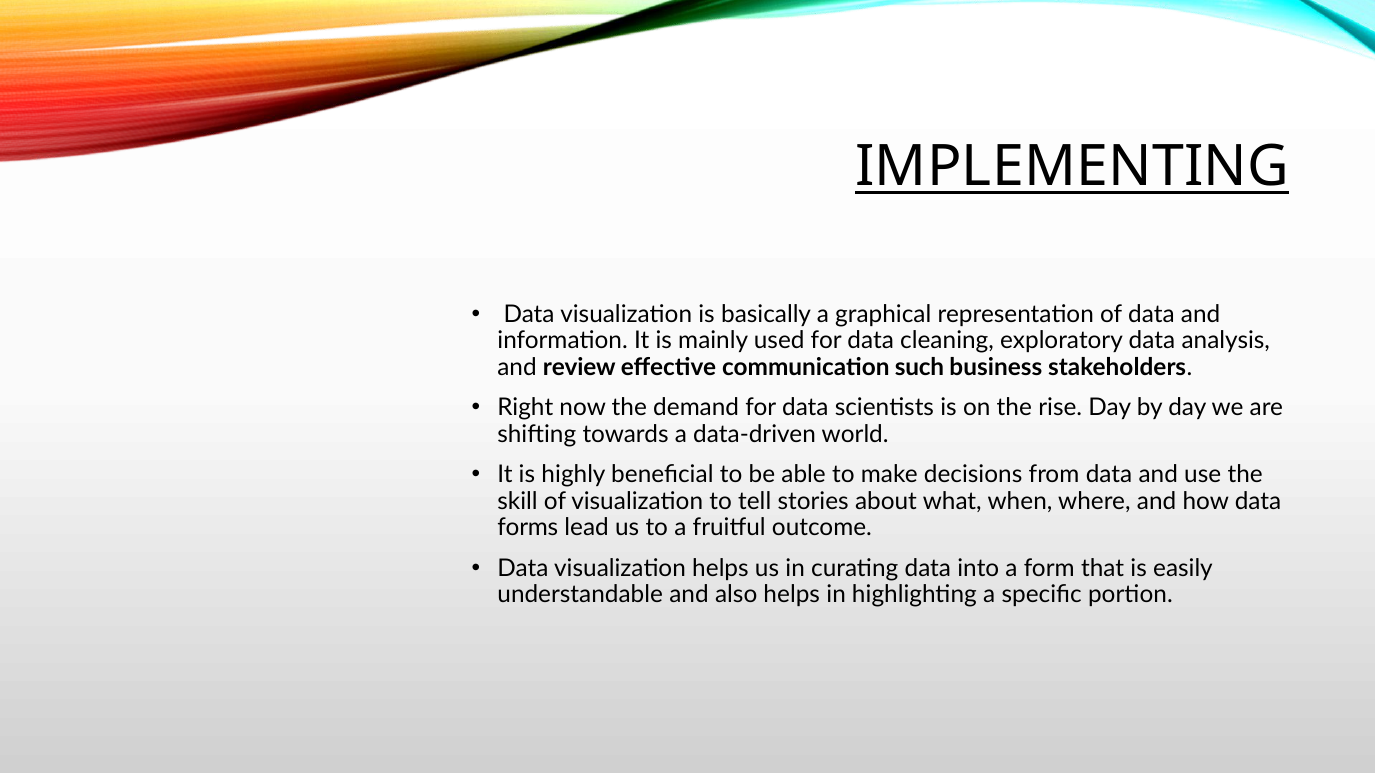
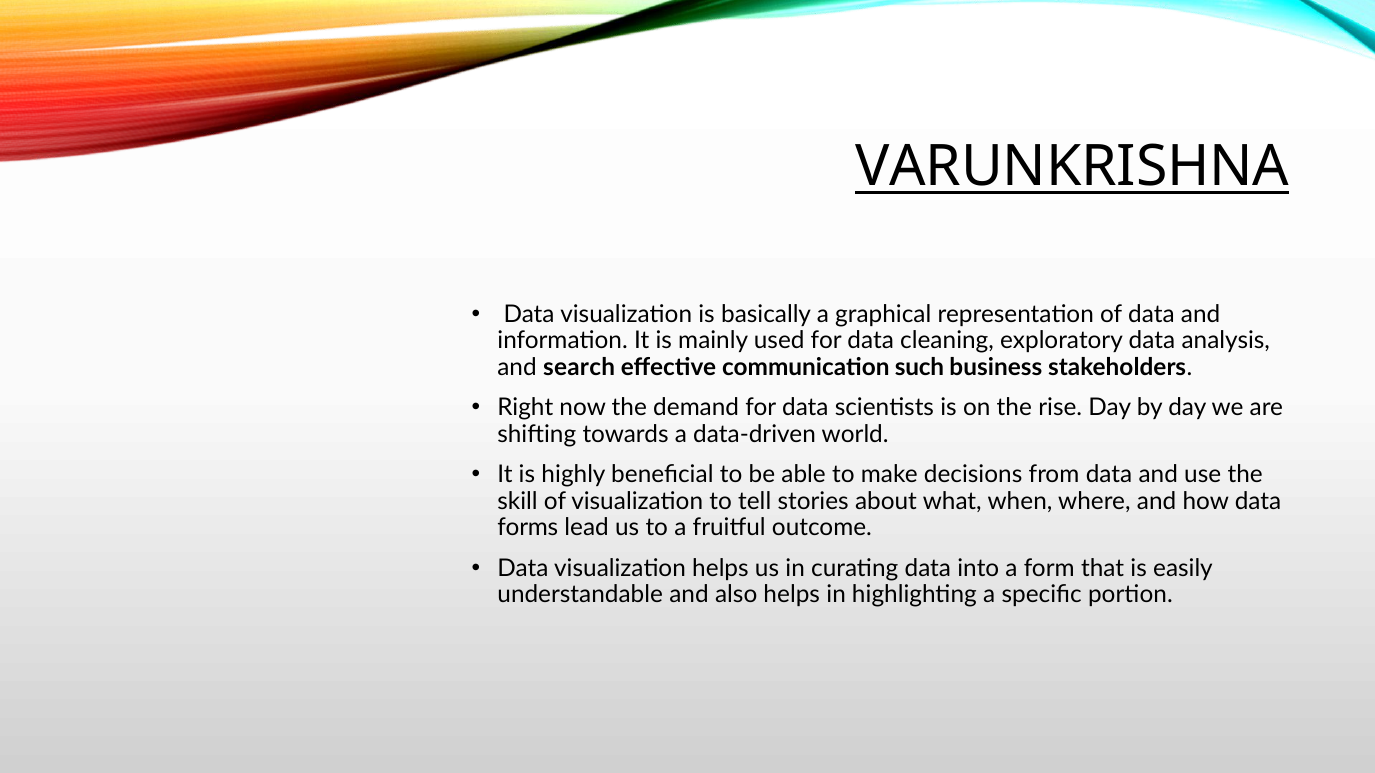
IMPLEMENTING: IMPLEMENTING -> VARUNKRISHNA (1072, 167)
review: review -> search (579, 367)
